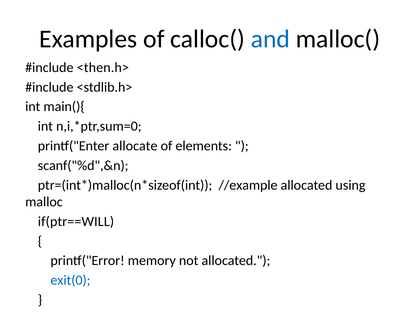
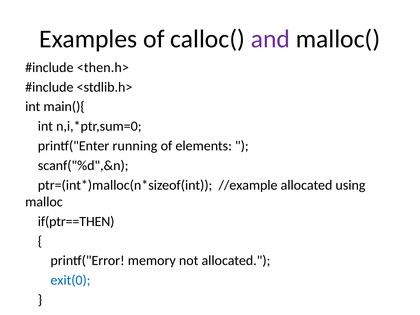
and colour: blue -> purple (270, 39)
allocate: allocate -> running (135, 146)
if(ptr==WILL: if(ptr==WILL -> if(ptr==THEN (76, 221)
